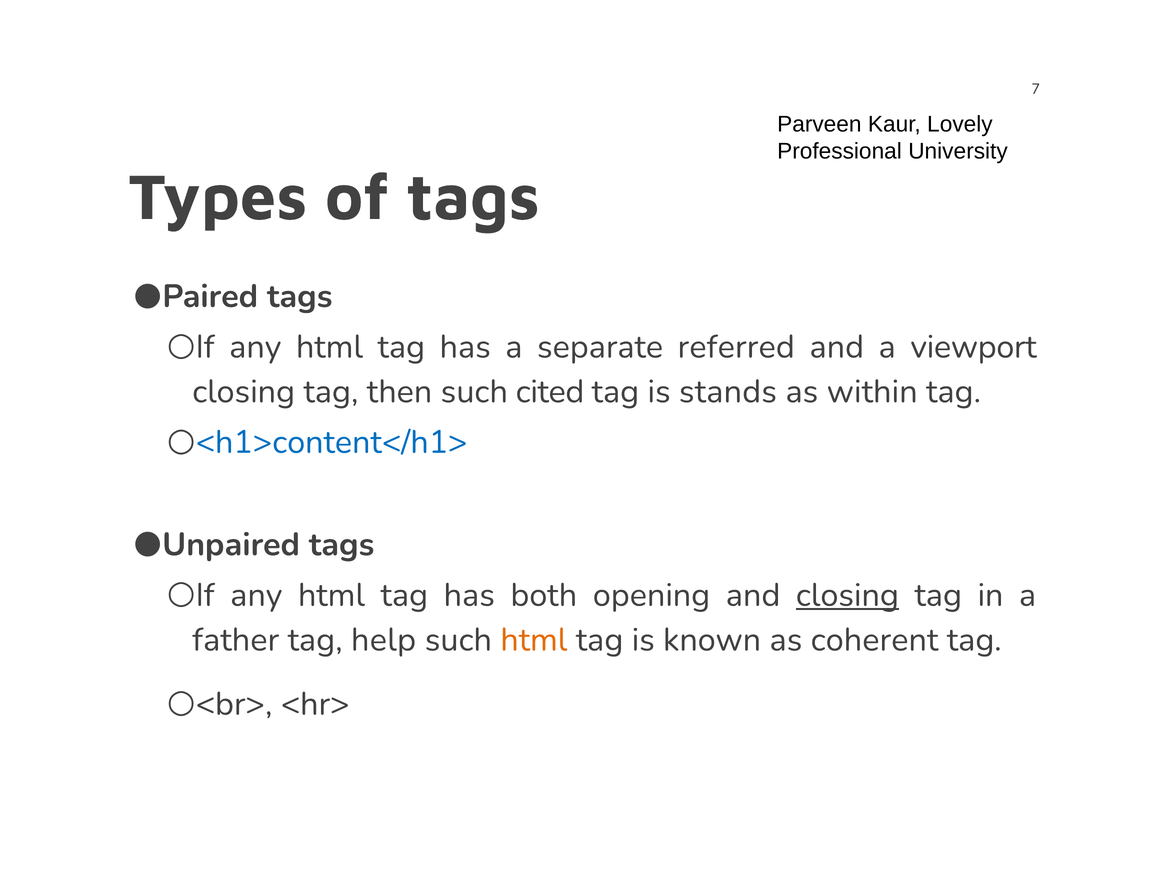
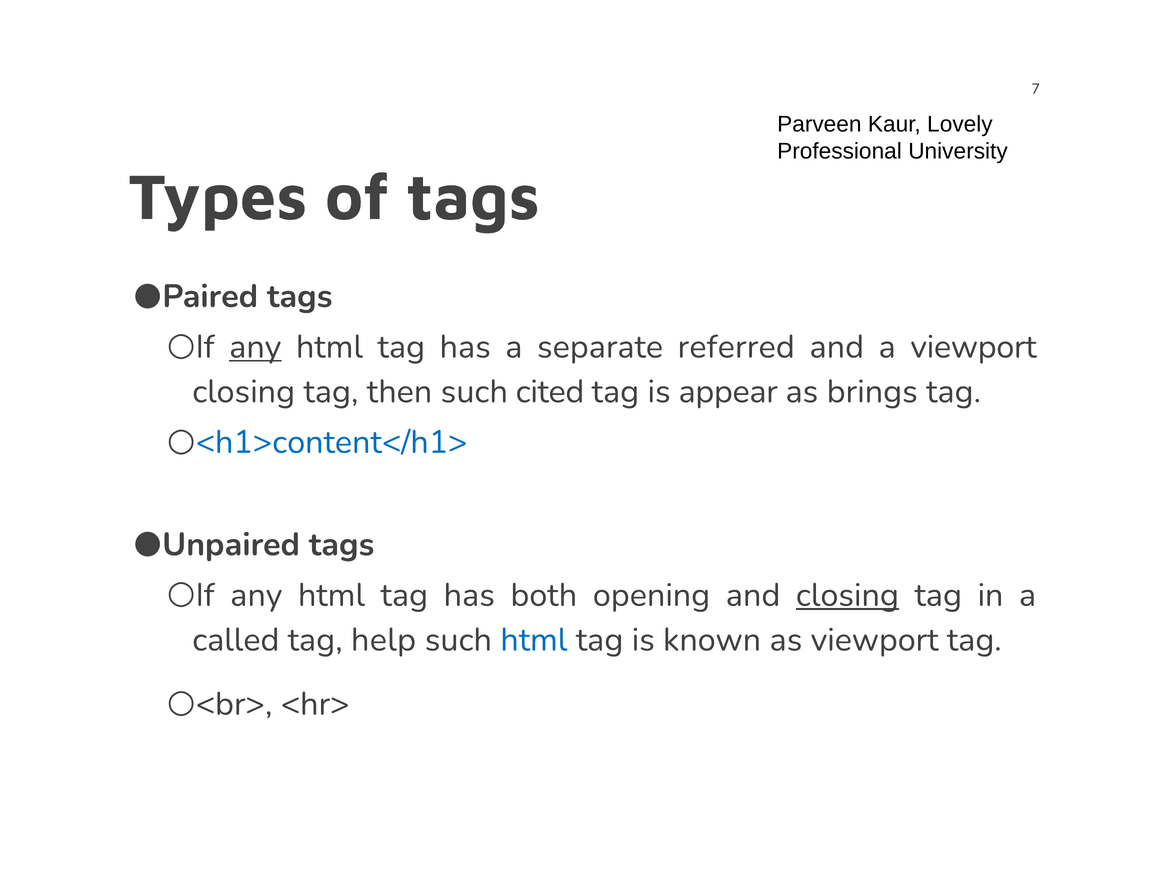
any underline: none -> present (255, 347)
stands: stands -> appear (728, 391)
within: within -> brings (872, 391)
father: father -> called (236, 640)
html colour: orange -> blue (534, 640)
as coherent: coherent -> viewport (875, 640)
